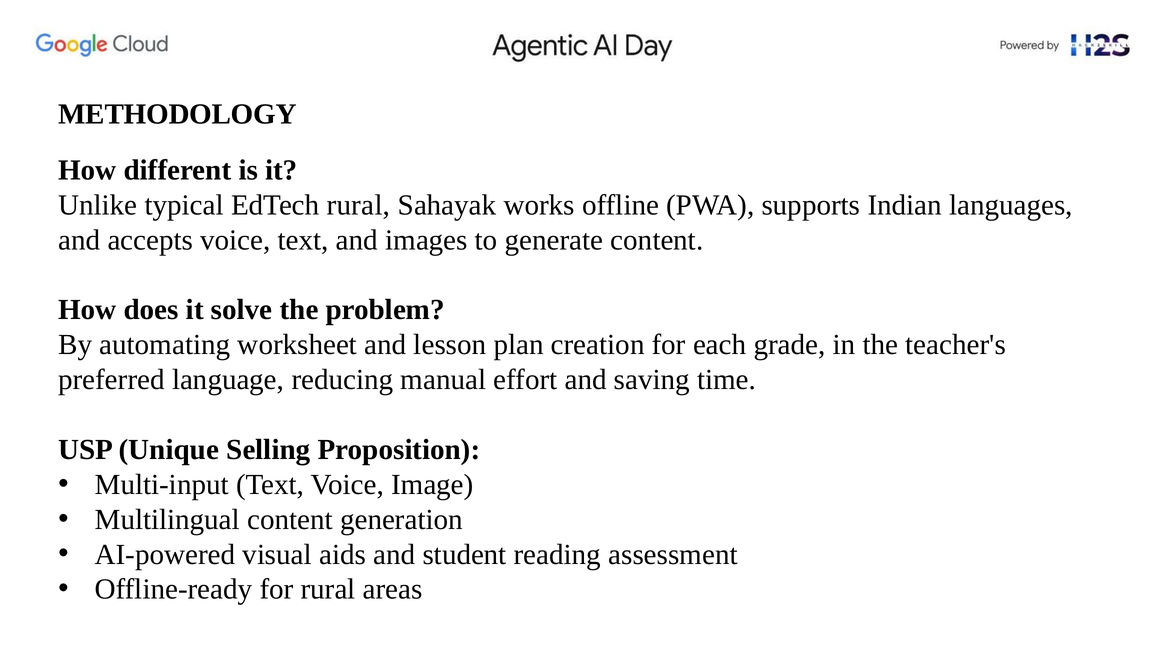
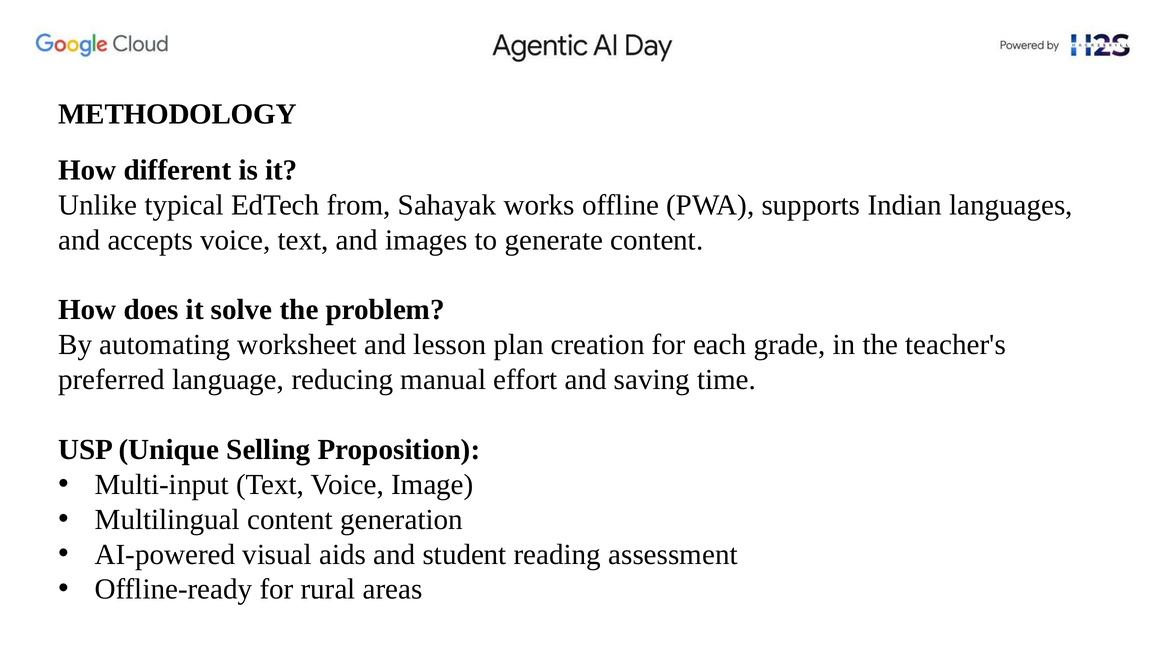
EdTech rural: rural -> from (359, 205)
